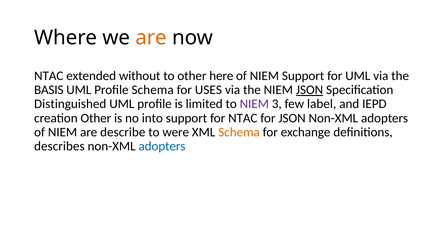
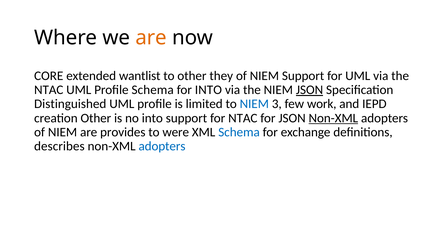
NTAC: NTAC -> CORE (49, 76)
without: without -> wantlist (140, 76)
here: here -> they (221, 76)
BASIS: BASIS -> NTAC (49, 90)
for USES: USES -> INTO (208, 90)
NIEM colour: purple -> blue (254, 104)
label: label -> work (322, 104)
Non-XML underline: none -> present (333, 118)
describe: describe -> provides (123, 132)
Schema colour: orange -> blue (239, 132)
